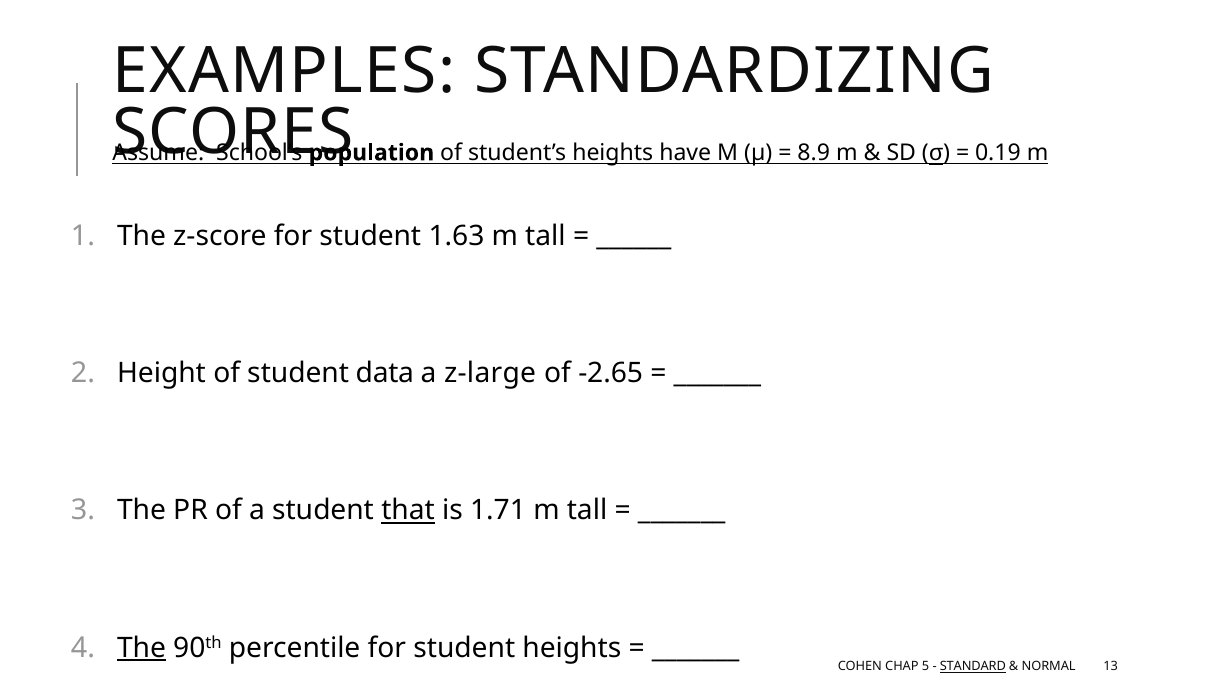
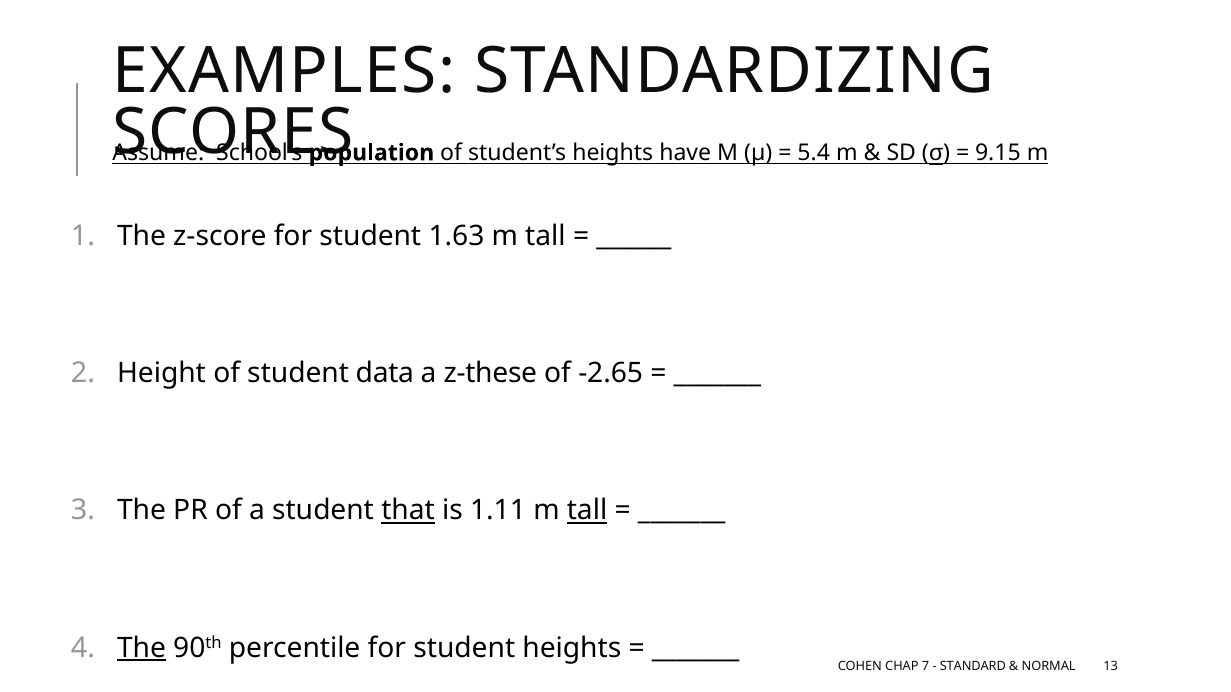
8.9: 8.9 -> 5.4 (814, 153)
0.19: 0.19 -> 9.15 (998, 153)
z-large: z-large -> z-these (490, 373)
1.71: 1.71 -> 1.11 (498, 511)
tall underline: none -> present (587, 511)
5: 5 -> 7 (926, 667)
STANDARD underline: present -> none (973, 667)
